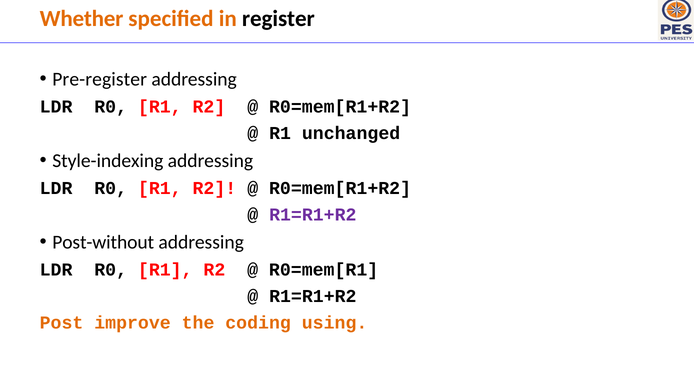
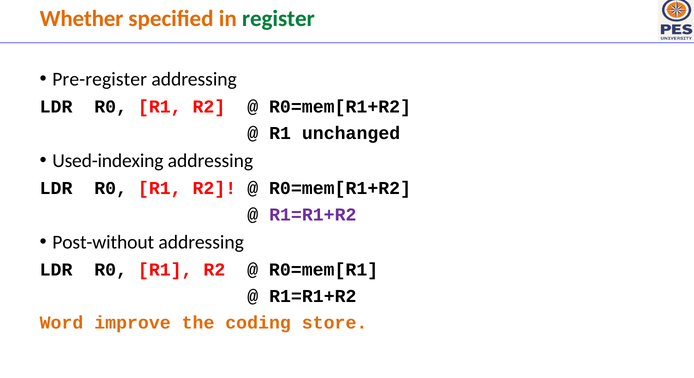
register colour: black -> green (278, 18)
Style-indexing: Style-indexing -> Used-indexing (108, 161)
Post: Post -> Word (62, 323)
using: using -> store (335, 323)
